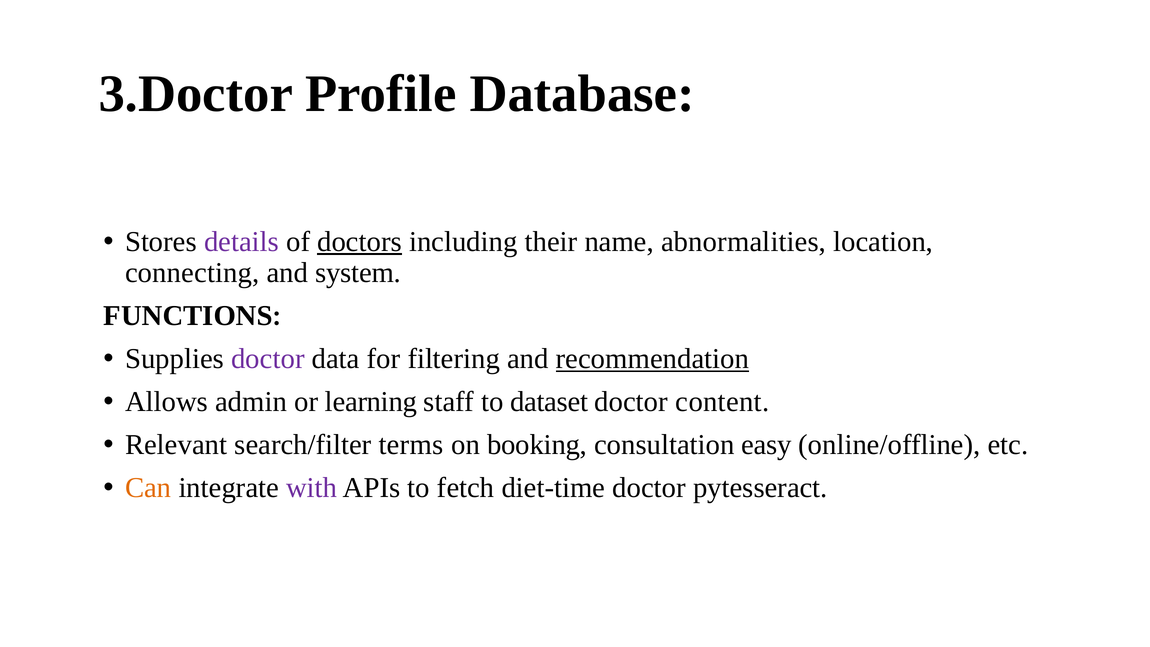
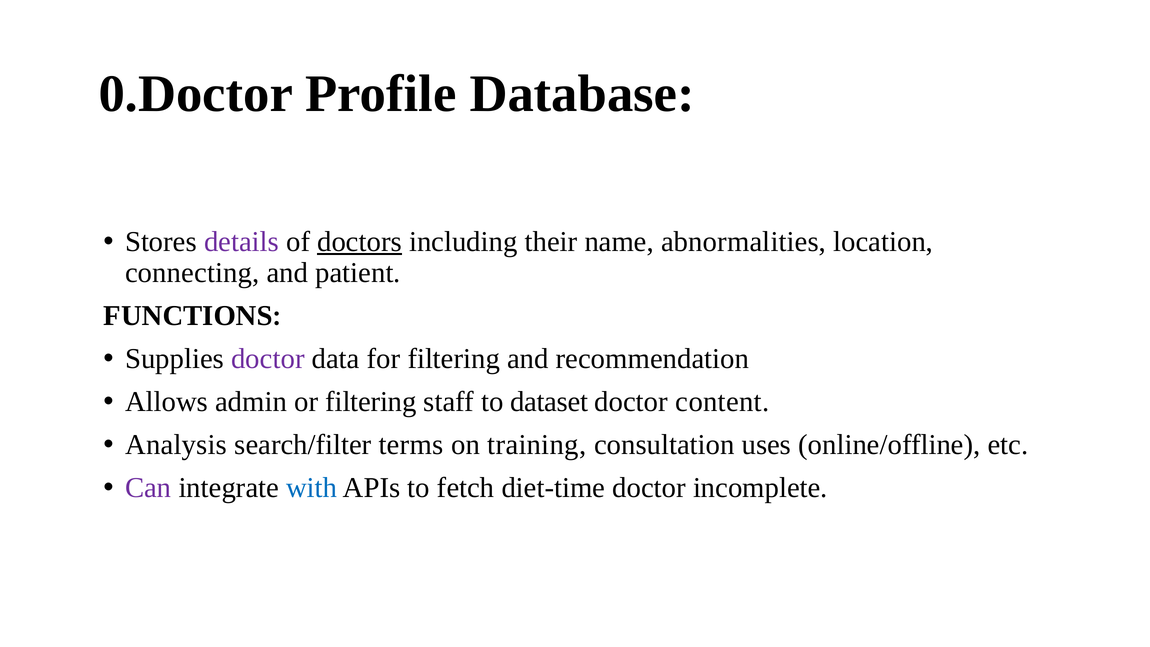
3.Doctor: 3.Doctor -> 0.Doctor (196, 94)
system: system -> patient (358, 273)
recommendation underline: present -> none (652, 359)
or learning: learning -> filtering (371, 402)
Relevant: Relevant -> Analysis (176, 445)
booking: booking -> training (537, 445)
easy: easy -> uses (766, 445)
Can colour: orange -> purple (148, 488)
with colour: purple -> blue (312, 488)
pytesseract: pytesseract -> incomplete (760, 488)
